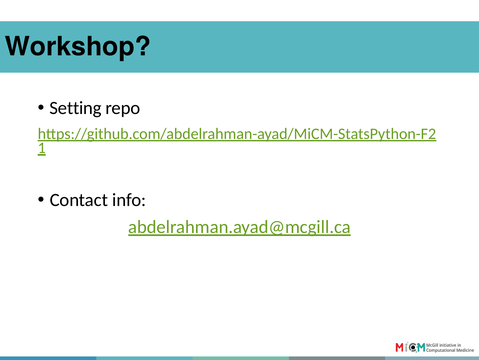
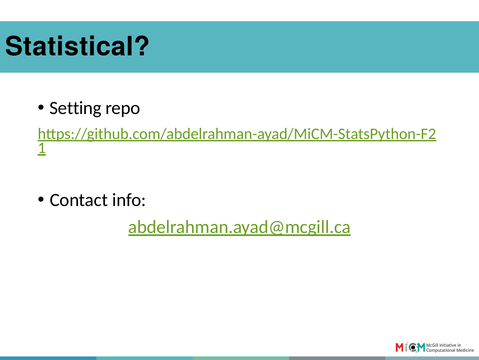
Workshop: Workshop -> Statistical (78, 47)
